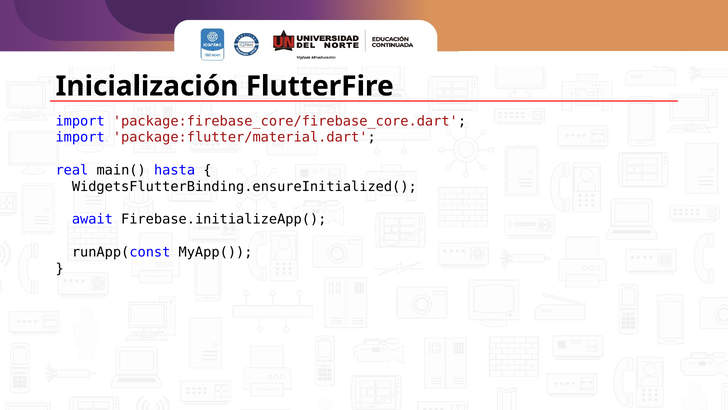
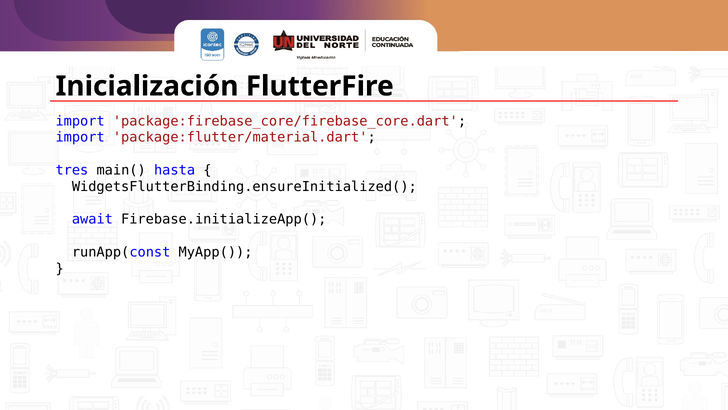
real: real -> tres (72, 170)
